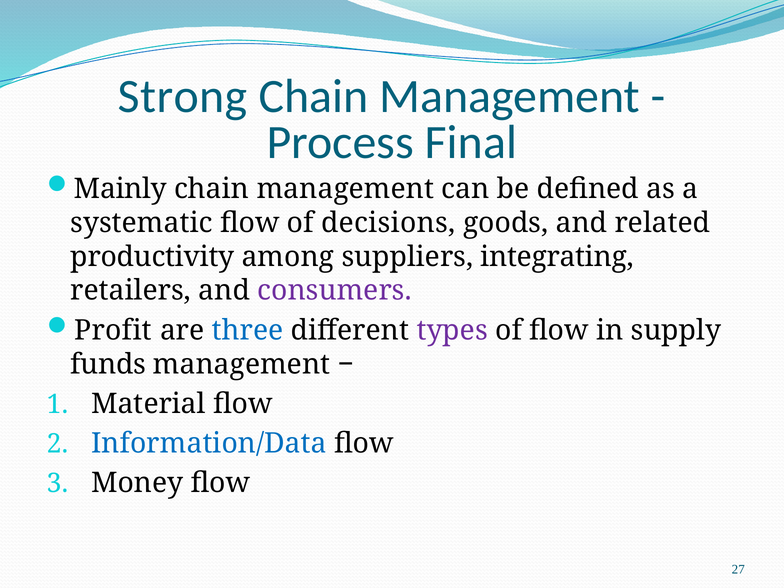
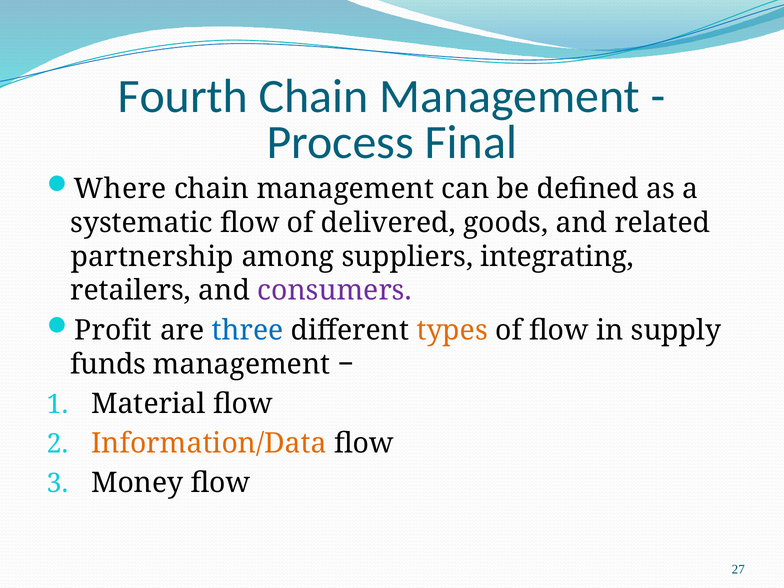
Strong: Strong -> Fourth (183, 97)
Mainly: Mainly -> Where (120, 189)
decisions: decisions -> delivered (388, 223)
productivity: productivity -> partnership (152, 257)
types colour: purple -> orange (452, 330)
Information/Data colour: blue -> orange (209, 443)
